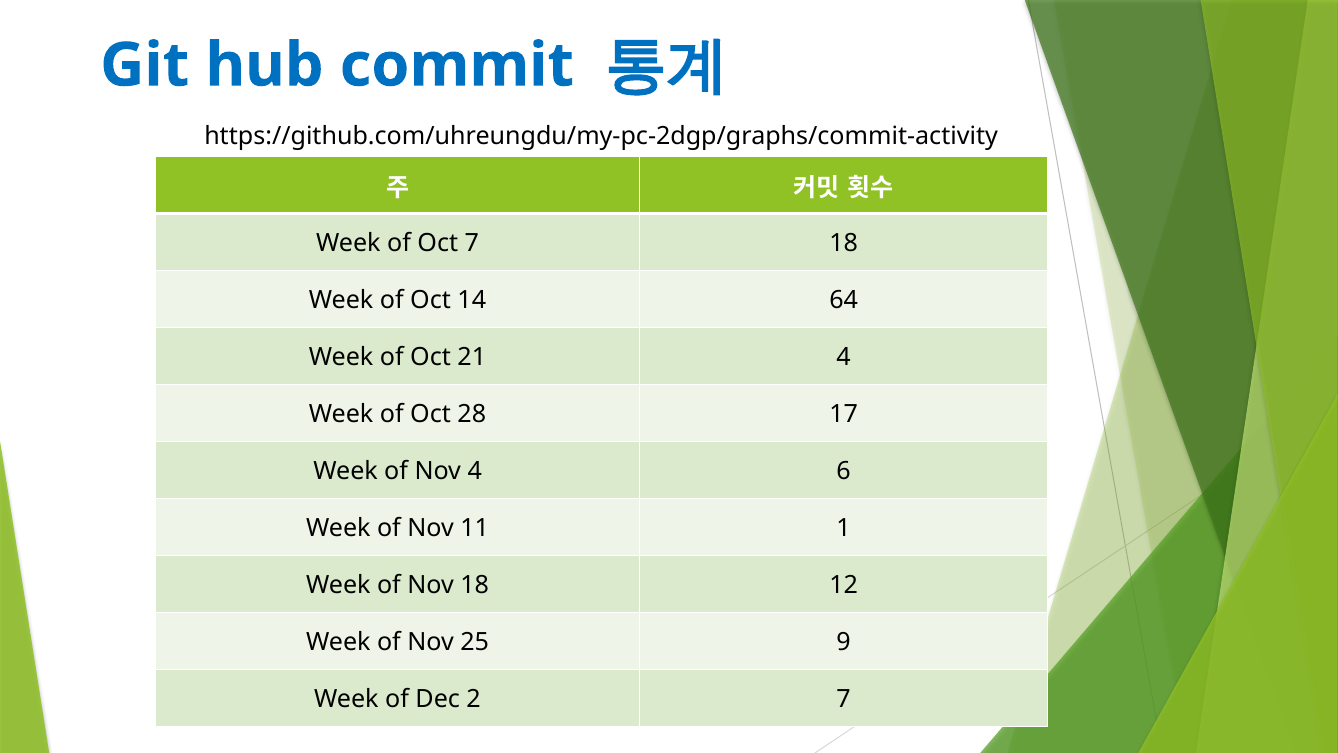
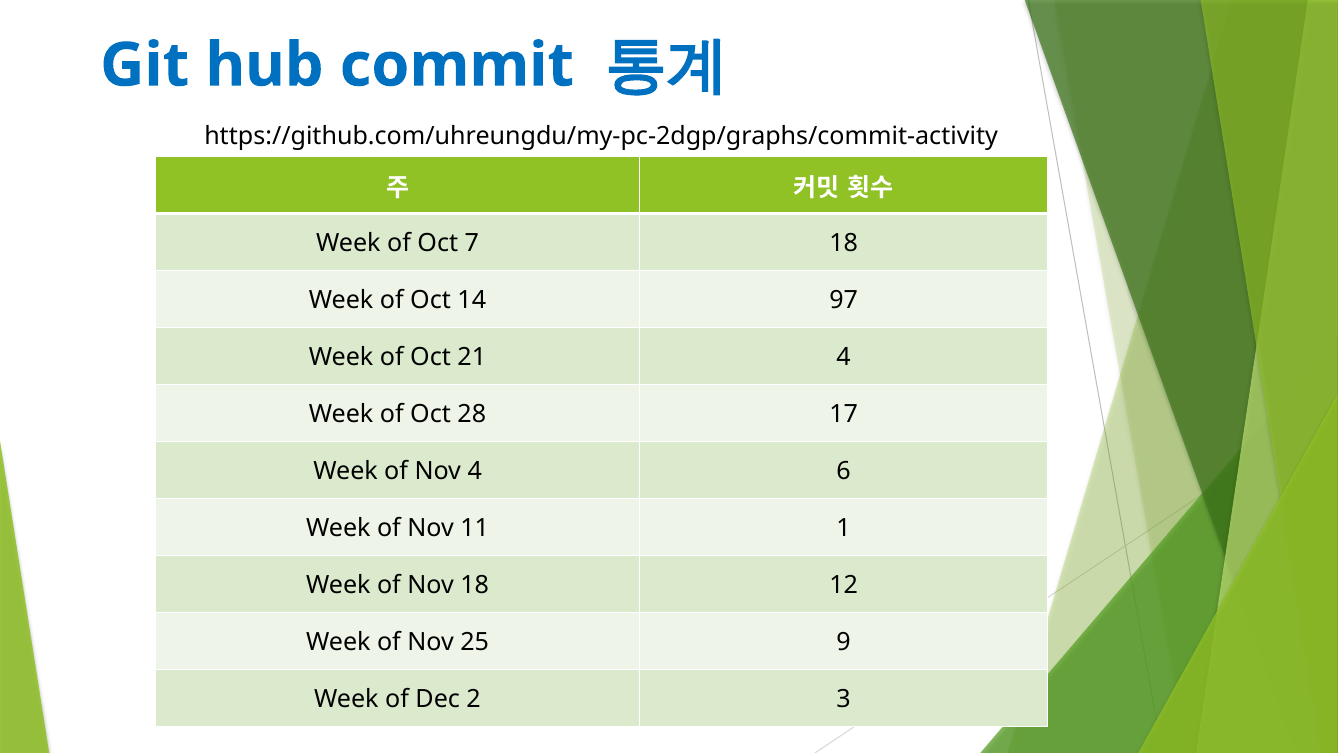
64: 64 -> 97 (844, 300)
2 7: 7 -> 3 (844, 699)
